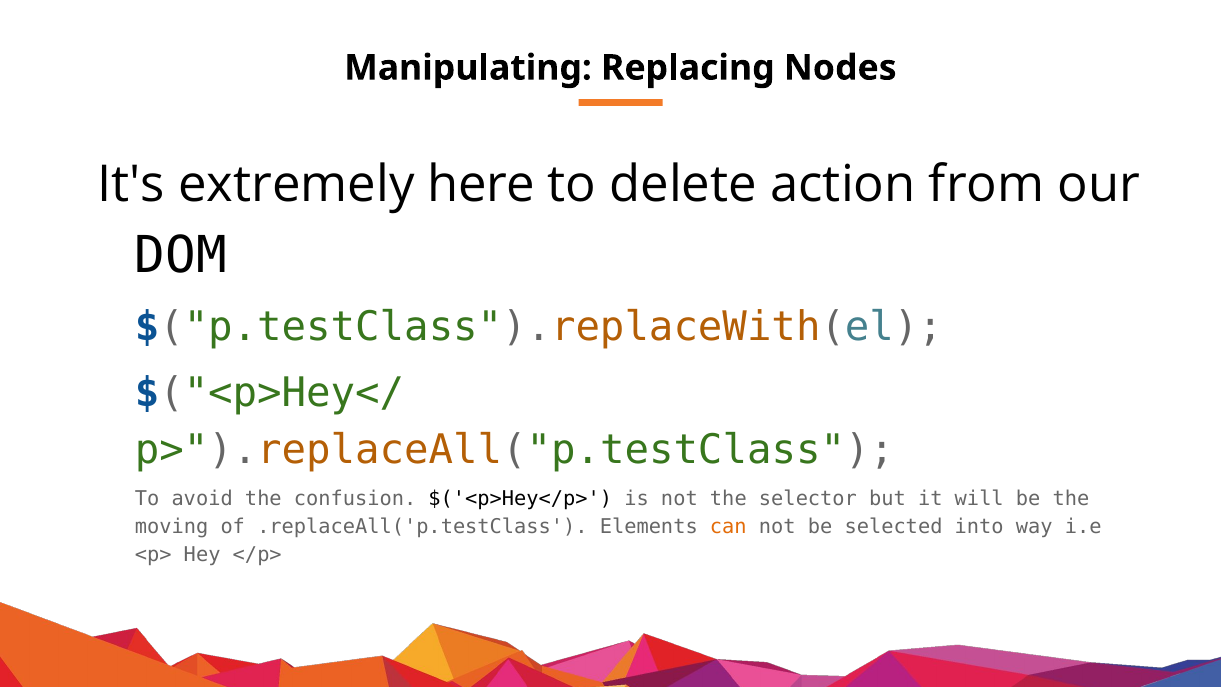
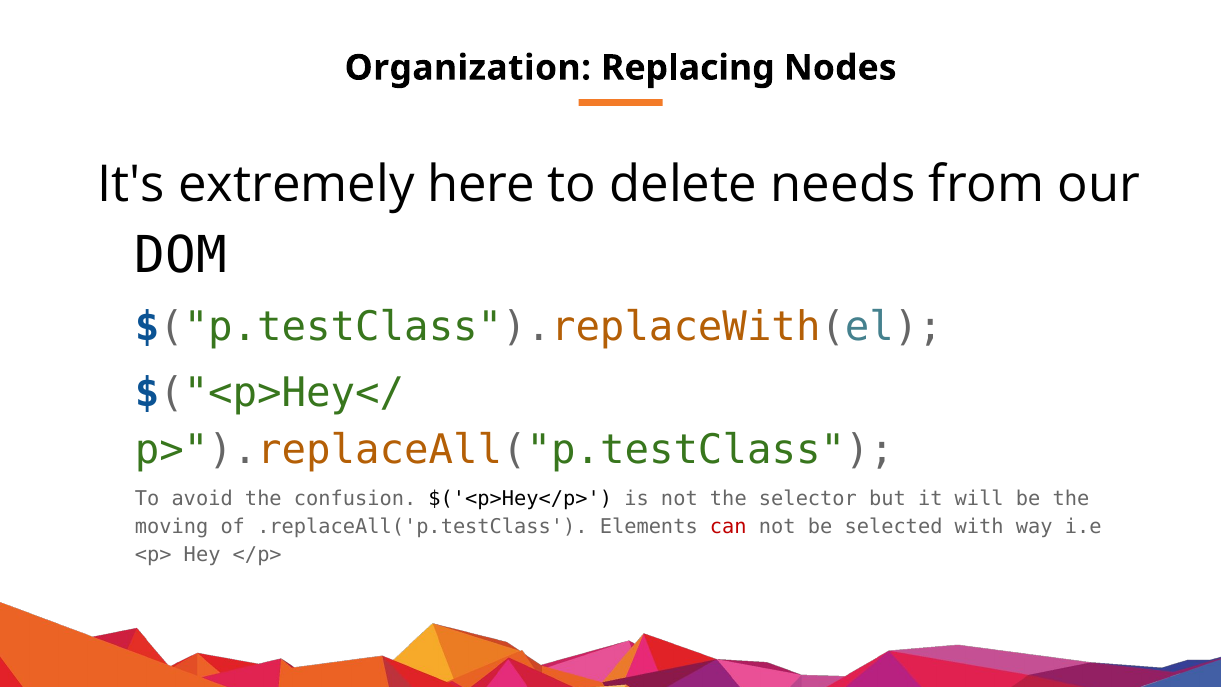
Manipulating: Manipulating -> Organization (468, 68)
action: action -> needs (843, 185)
can colour: orange -> red (728, 527)
into: into -> with (979, 527)
